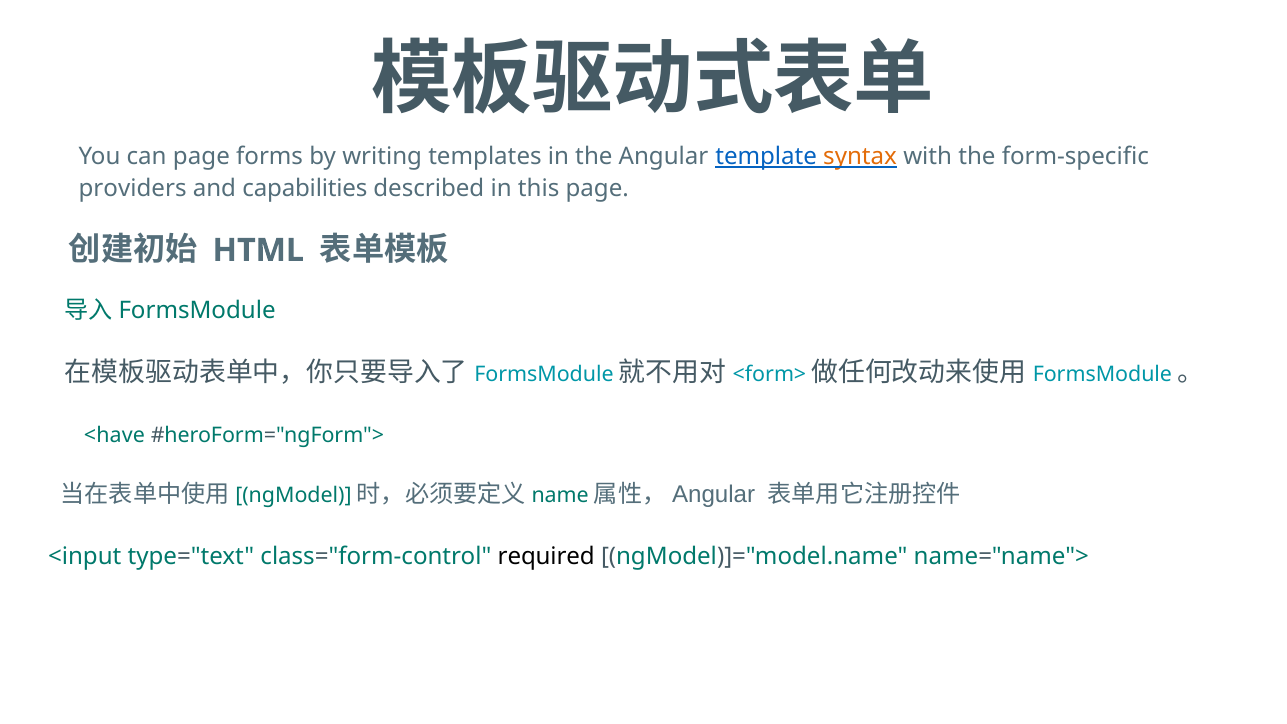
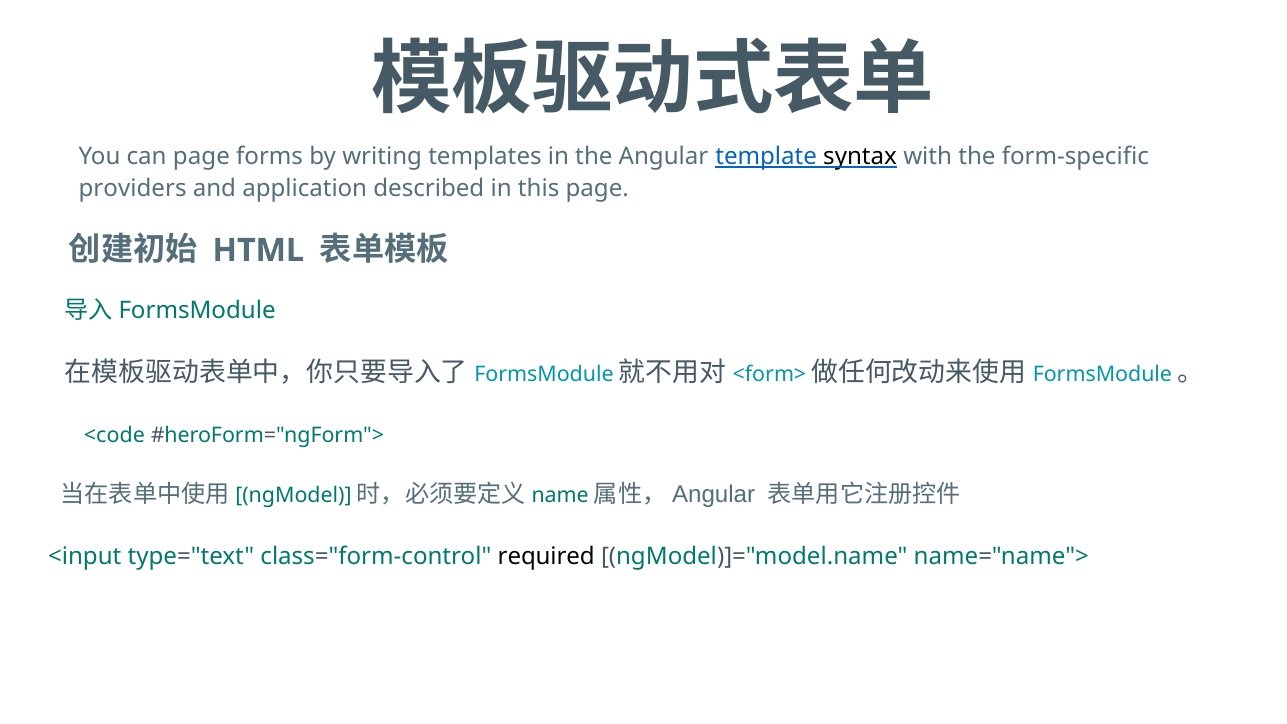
syntax colour: orange -> black (860, 156)
capabilities: capabilities -> application (305, 189)
<have: <have -> <code (114, 436)
